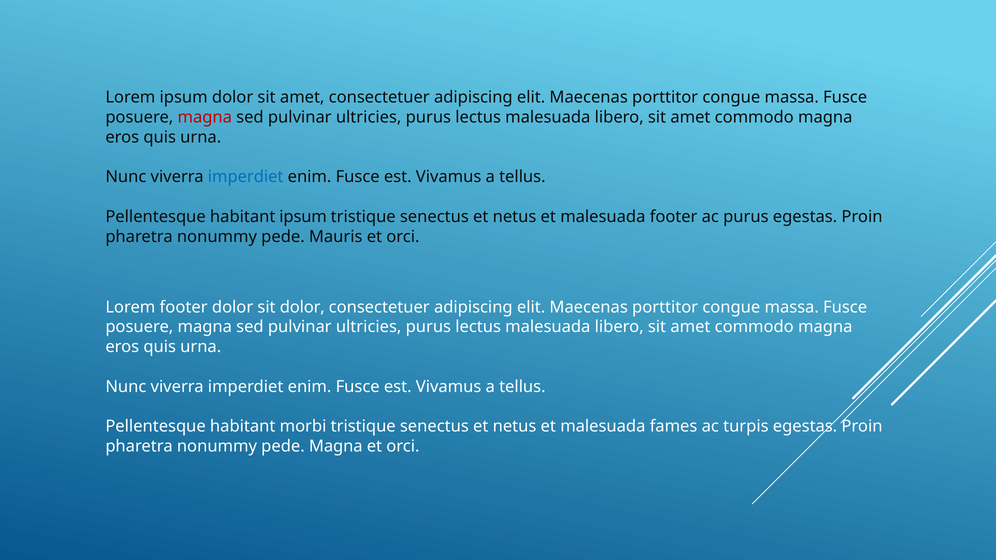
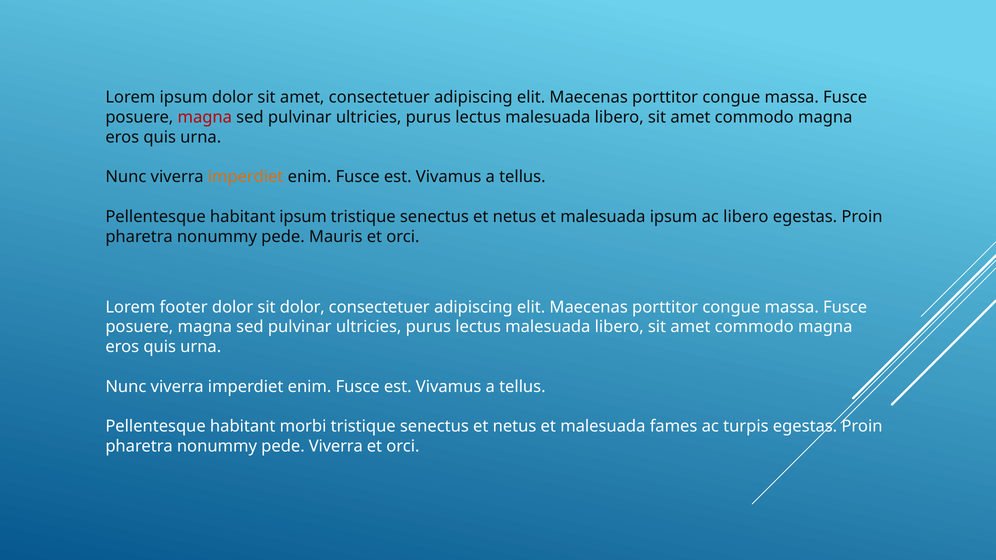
imperdiet colour: blue -> orange (246, 177)
malesuada footer: footer -> ipsum (674, 217)
ac purus: purus -> libero (746, 217)
pede Magna: Magna -> Viverra (336, 447)
